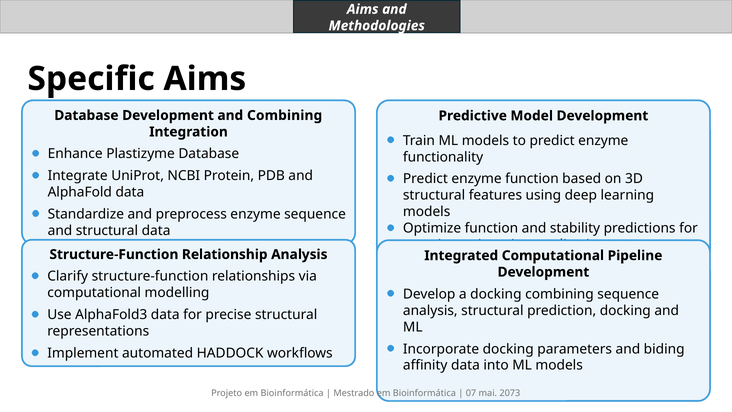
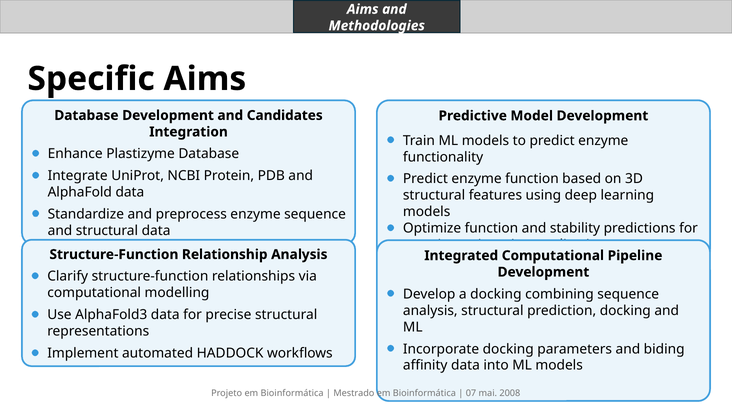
and Combining: Combining -> Candidates (285, 115)
2073: 2073 -> 2008 (510, 393)
